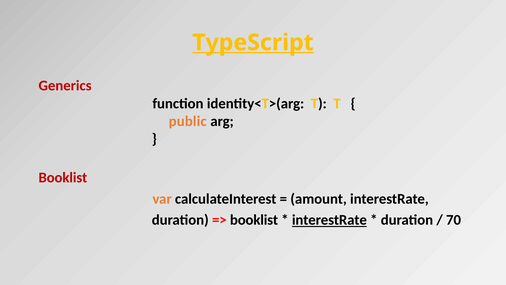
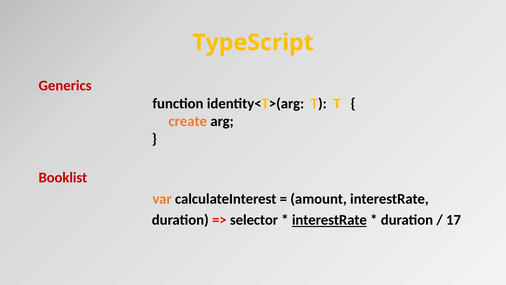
TypeScript underline: present -> none (253, 43)
public: public -> create (188, 121)
booklist: booklist -> selector (254, 220)
70: 70 -> 17 (454, 220)
